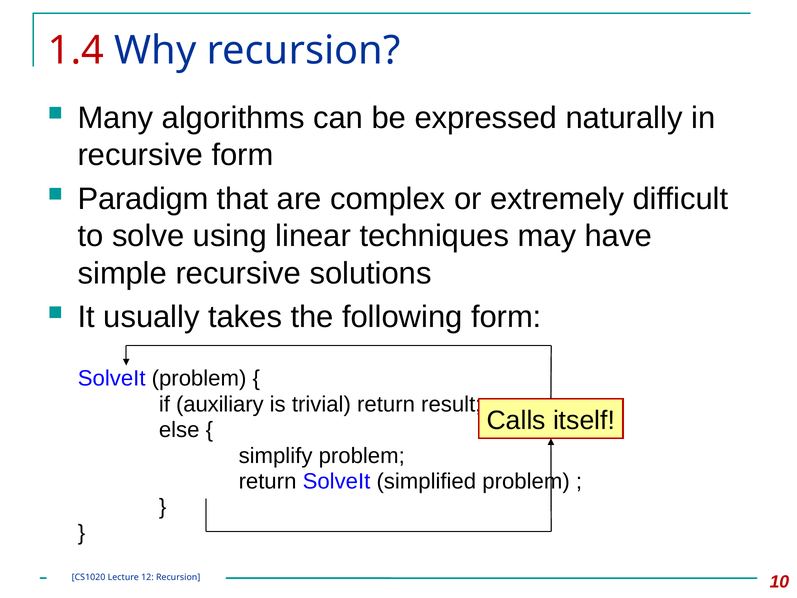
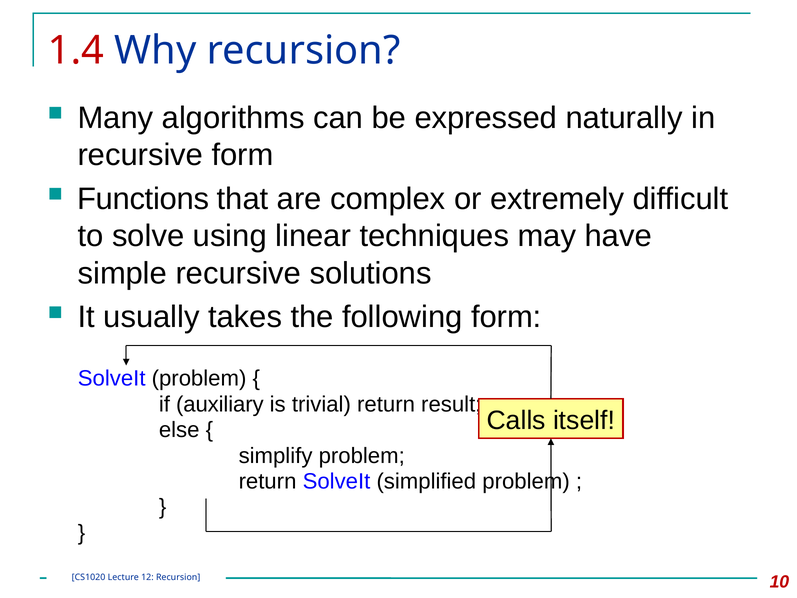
Paradigm: Paradigm -> Functions (143, 199)
